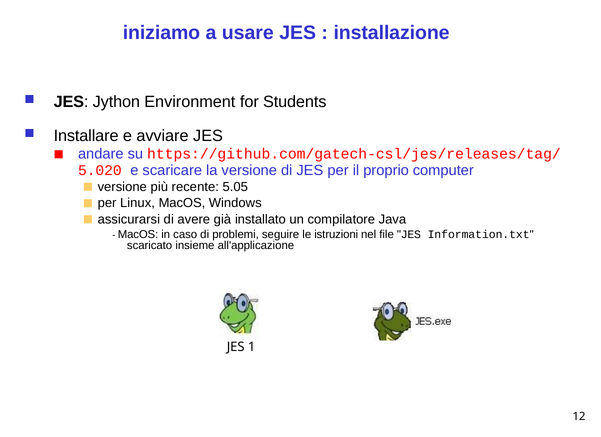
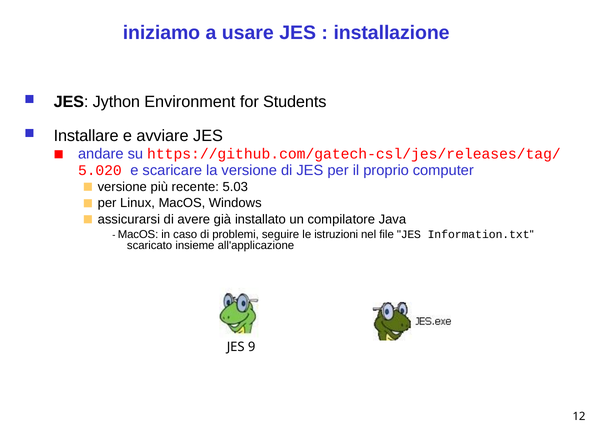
5.05: 5.05 -> 5.03 (235, 187)
1: 1 -> 9 (252, 346)
